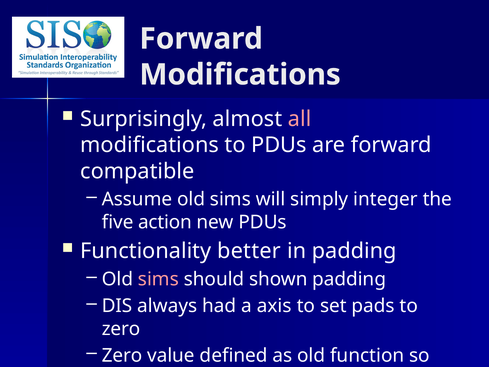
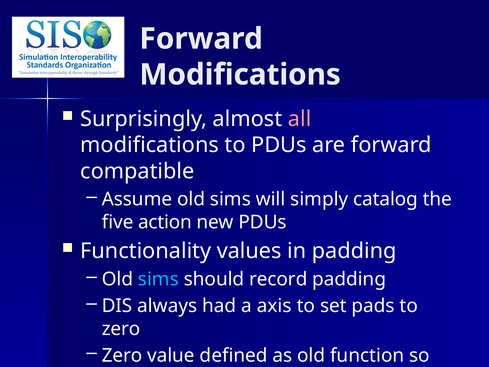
integer: integer -> catalog (386, 199)
better: better -> values (249, 251)
sims colour: pink -> light blue (158, 279)
shown: shown -> record (278, 279)
